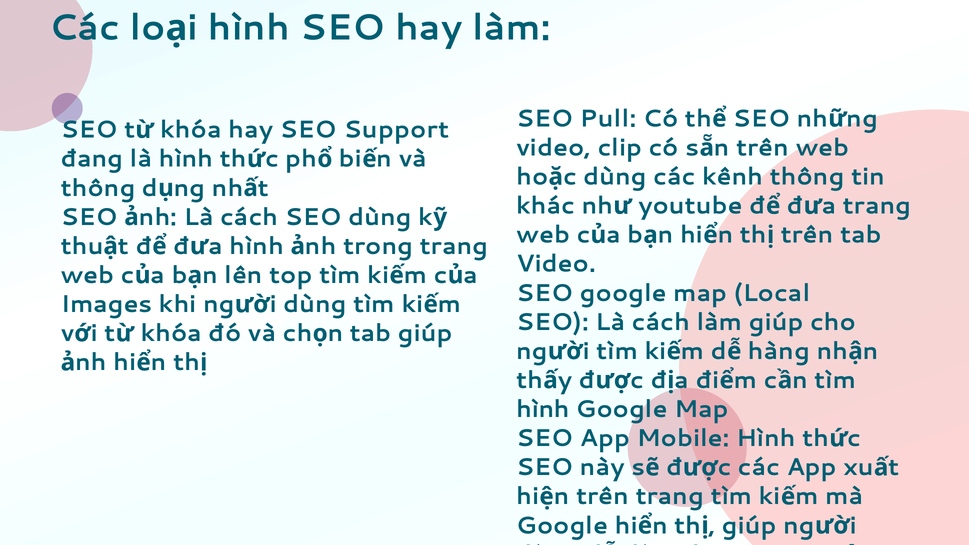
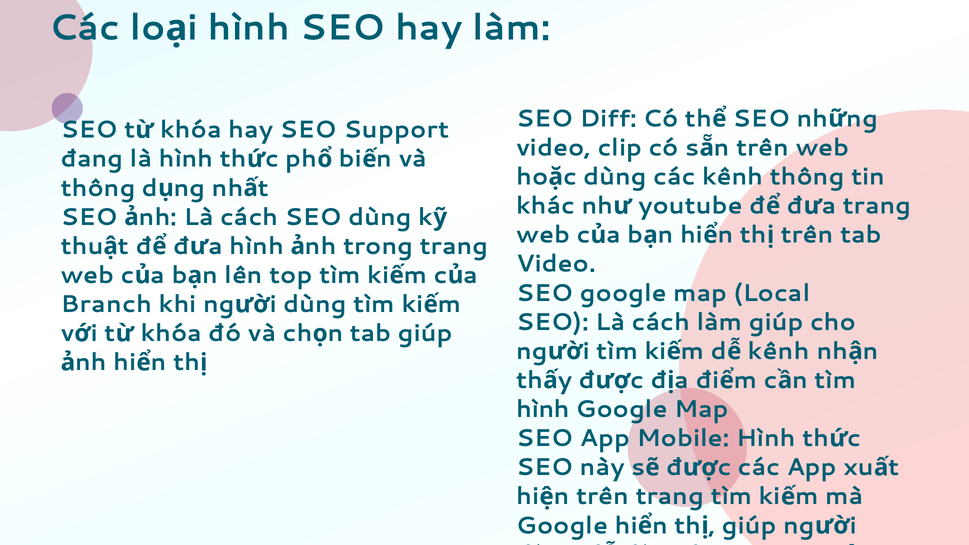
Pull: Pull -> Diff (608, 119)
Images: Images -> Branch (106, 304)
hàng: hàng -> kênh (779, 351)
